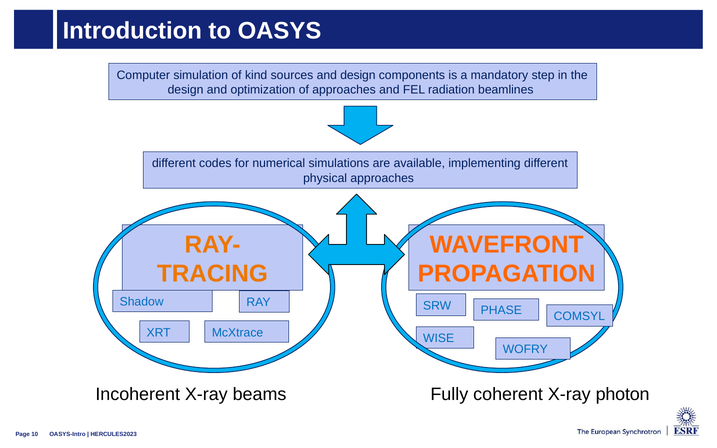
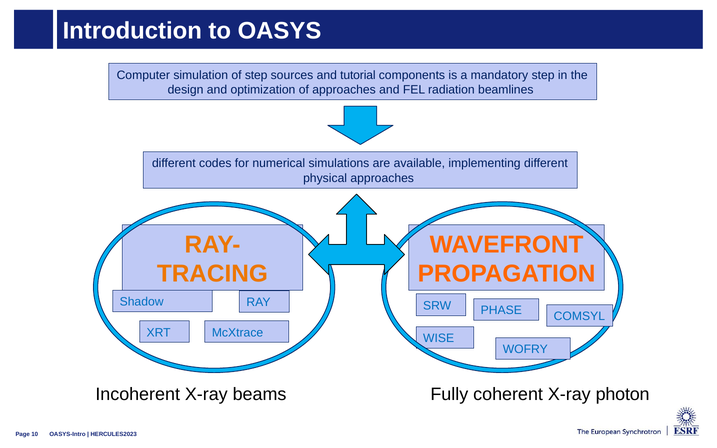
of kind: kind -> step (256, 75)
and design: design -> tutorial (358, 75)
